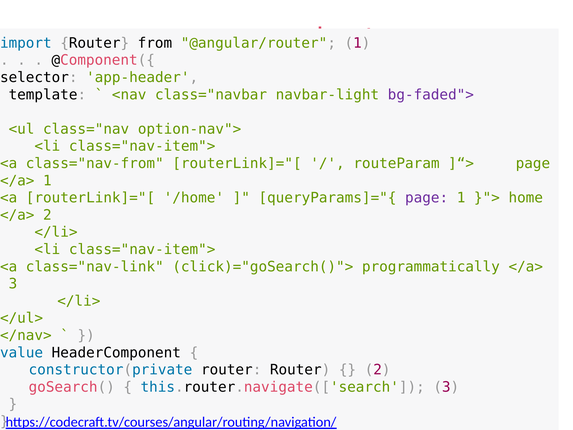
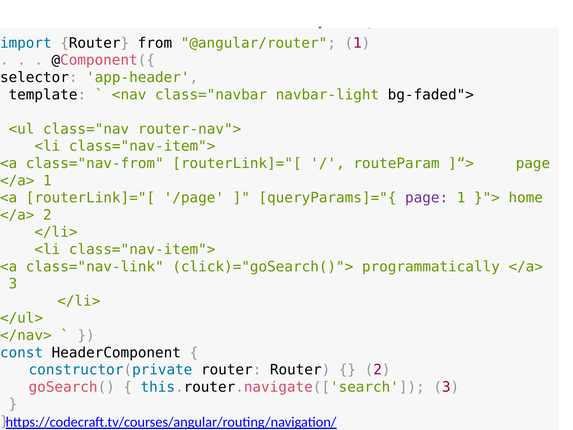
bg-faded"> colour: purple -> black (431, 95)
option-nav">: option-nav"> -> router-nav"> (190, 129)
/home: /home -> /page (194, 198)
value: value -> const (22, 352)
